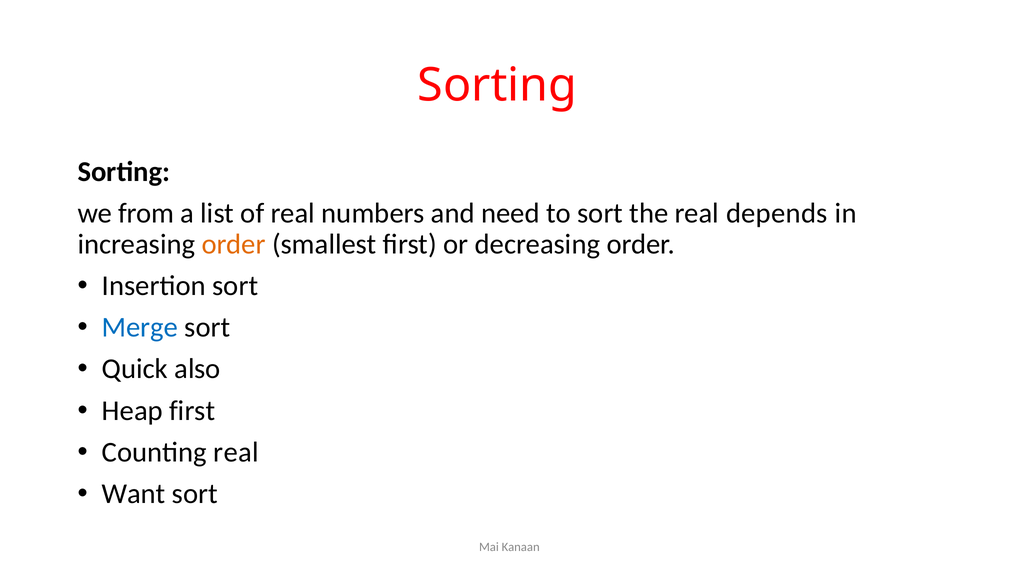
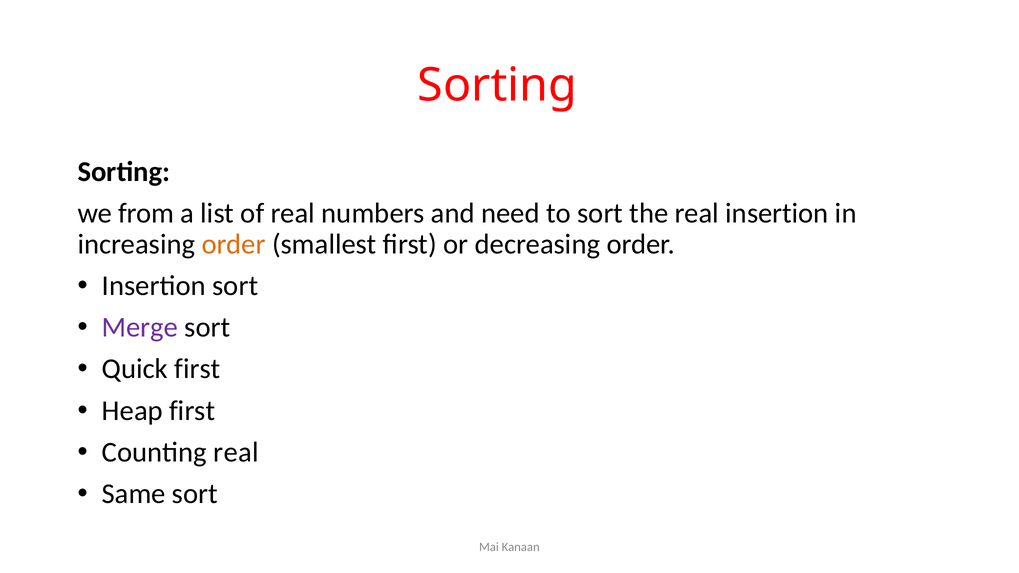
real depends: depends -> insertion (777, 213)
Merge colour: blue -> purple (140, 327)
Quick also: also -> first (197, 369)
Want: Want -> Same (134, 494)
